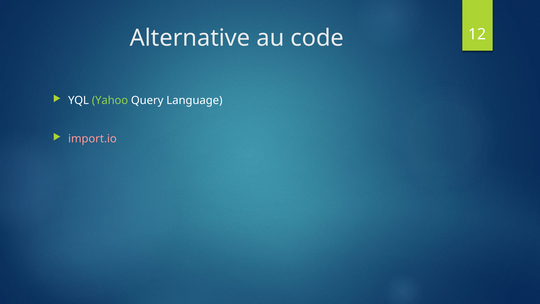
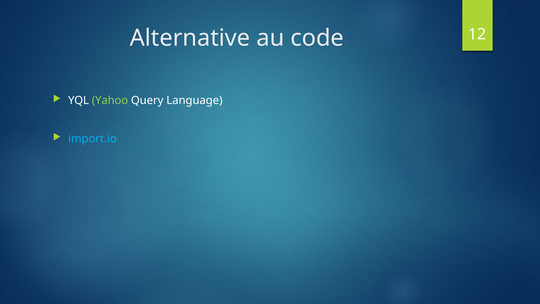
import.io colour: pink -> light blue (92, 139)
